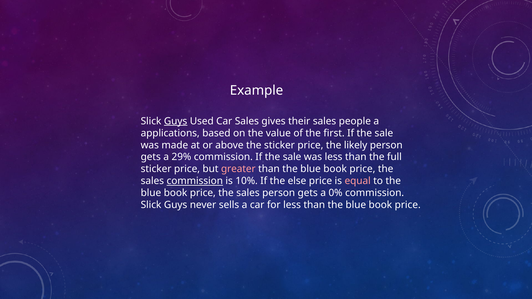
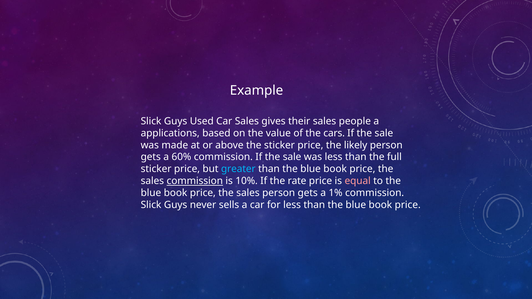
Guys underline: present -> none (176, 121)
first: first -> cars (334, 133)
29%: 29% -> 60% (181, 157)
greater colour: pink -> light blue (238, 169)
else: else -> rate (297, 181)
0%: 0% -> 1% (336, 193)
